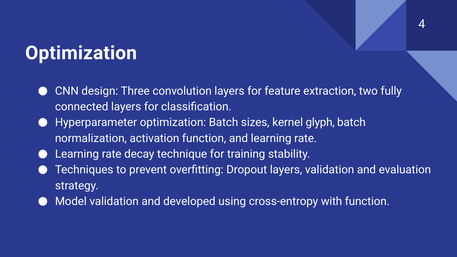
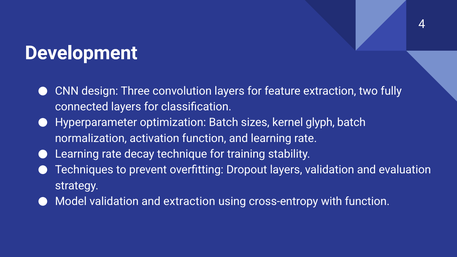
Optimization: Optimization -> Development (81, 53)
and developed: developed -> extraction (189, 201)
